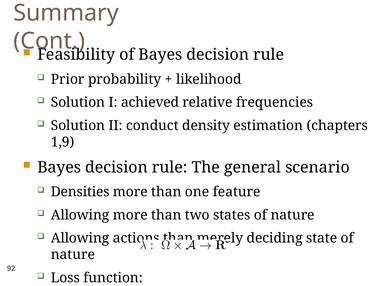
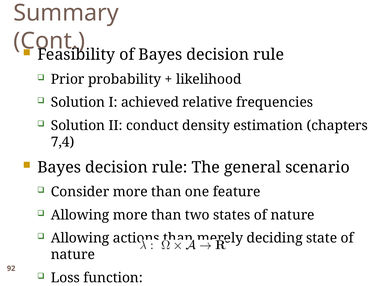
1,9: 1,9 -> 7,4 (63, 142)
Densities: Densities -> Consider (80, 192)
